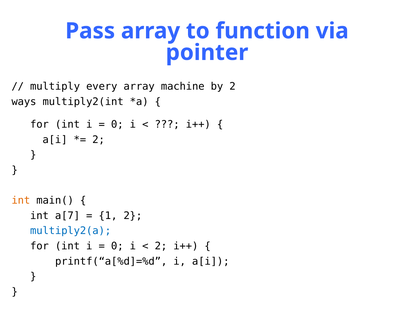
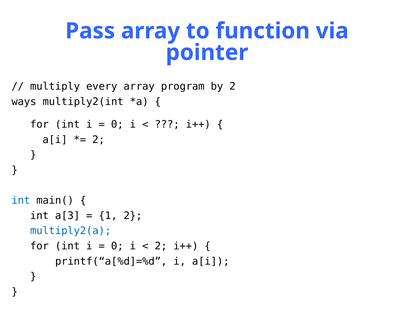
machine: machine -> program (183, 86)
int colour: orange -> blue (21, 200)
a[7: a[7 -> a[3 (67, 215)
